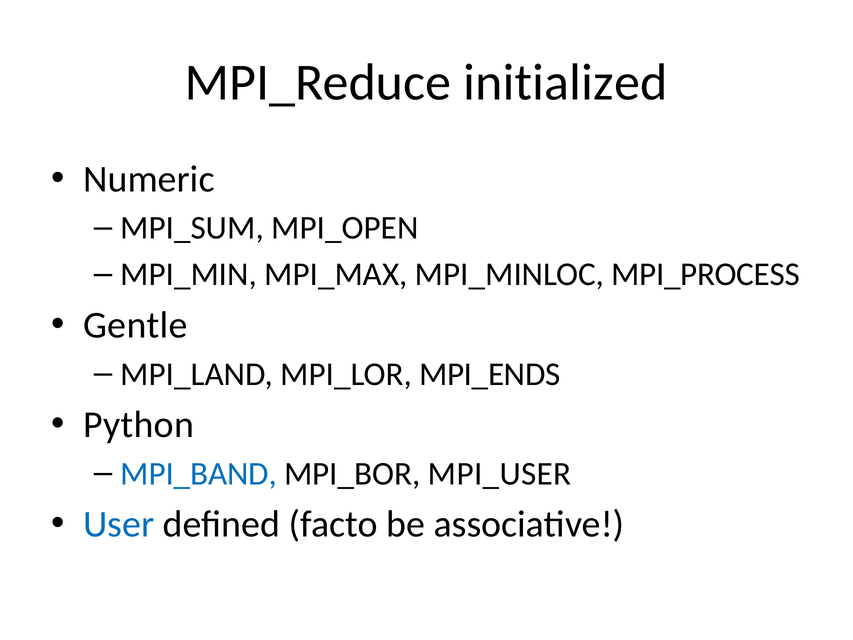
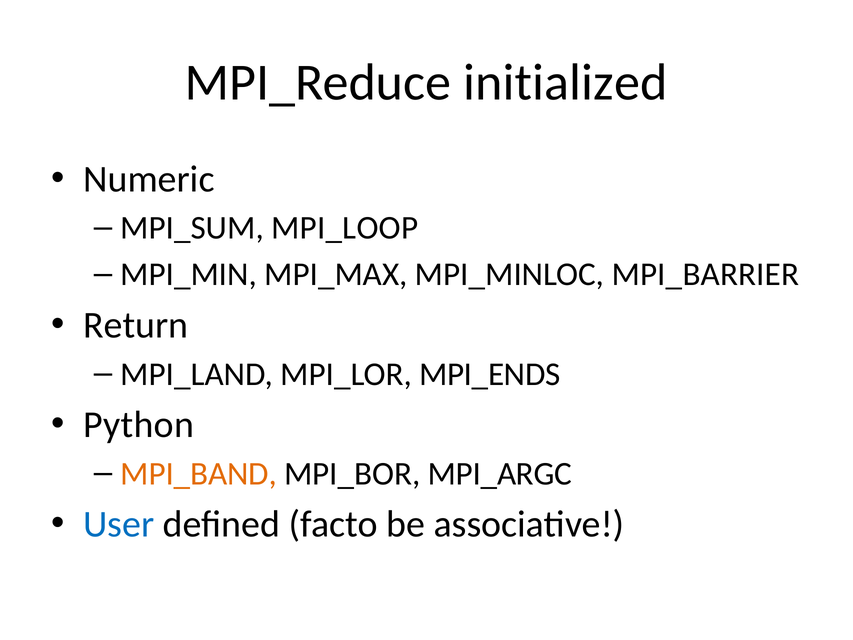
MPI_OPEN: MPI_OPEN -> MPI_LOOP (345, 228)
MPI_PROCESS: MPI_PROCESS -> MPI_BARRIER (705, 274)
Gentle: Gentle -> Return (136, 325)
MPI_BAND colour: blue -> orange (199, 474)
MPI_USER: MPI_USER -> MPI_ARGC (500, 474)
